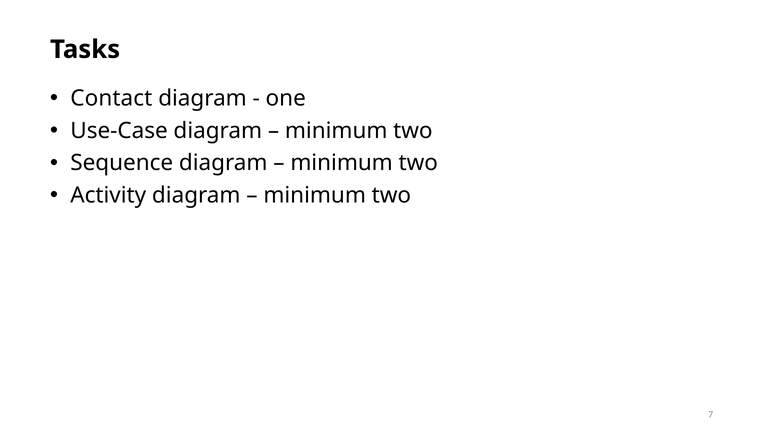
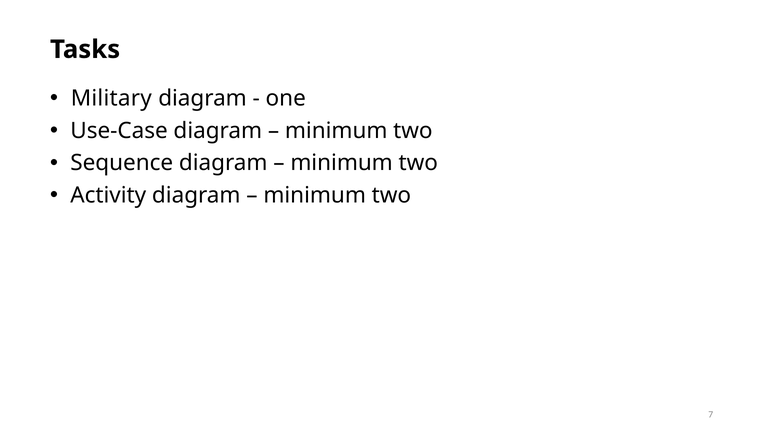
Contact: Contact -> Military (111, 98)
